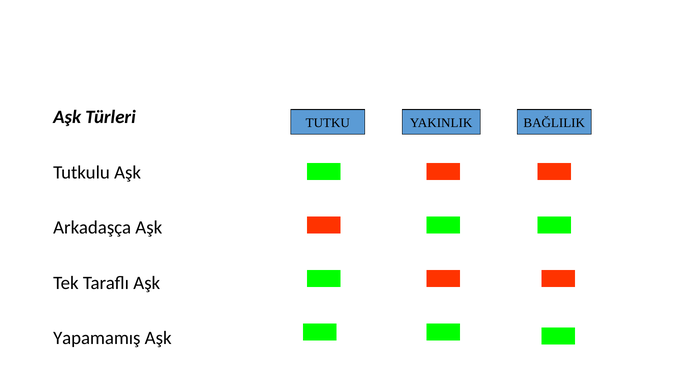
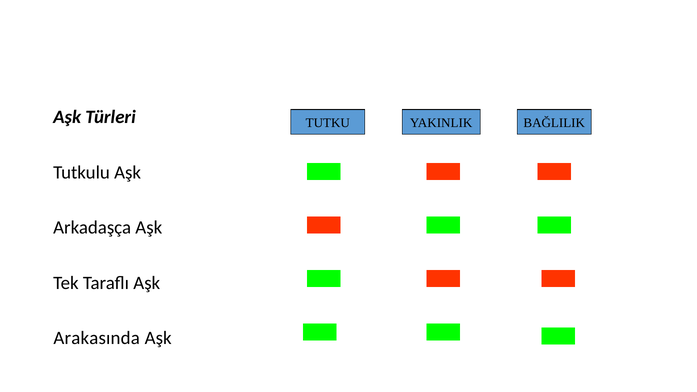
Yapamamış: Yapamamış -> Arakasında (97, 338)
